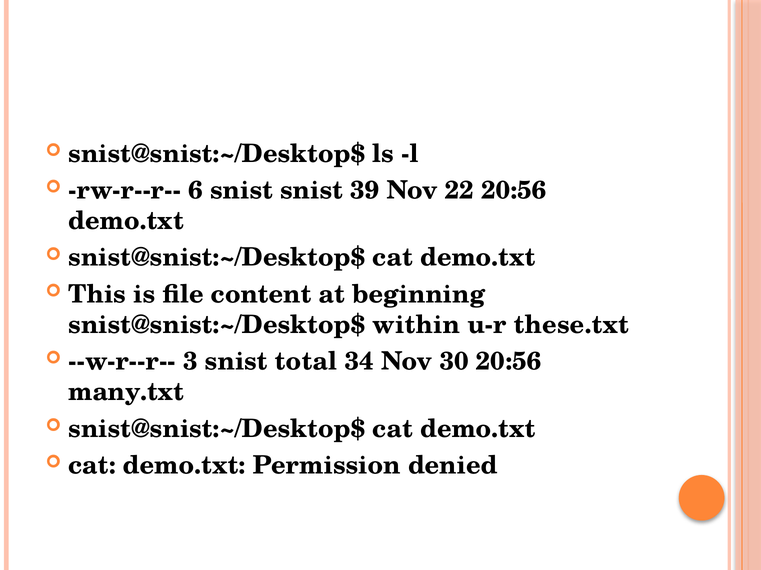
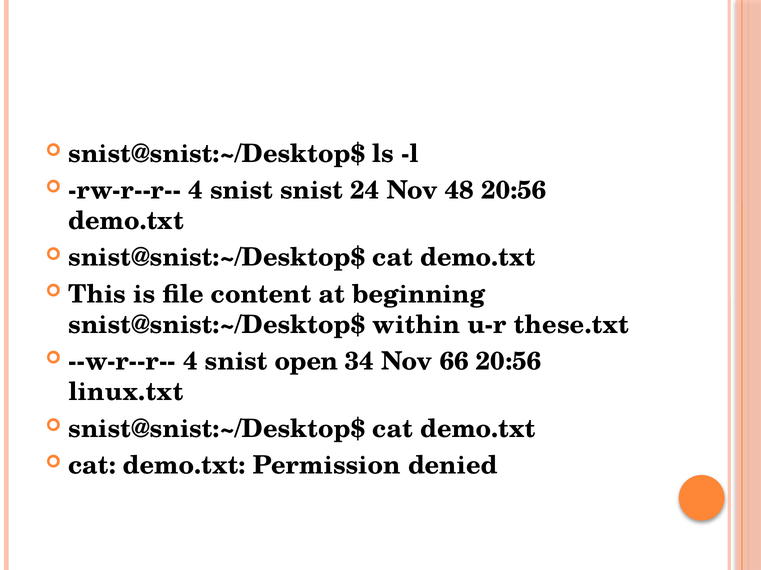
rw-r--r-- 6: 6 -> 4 (196, 191)
39: 39 -> 24 (365, 191)
22: 22 -> 48 (459, 191)
--w-r--r-- 3: 3 -> 4 (190, 362)
total: total -> open (306, 362)
30: 30 -> 66 (454, 362)
many.txt: many.txt -> linux.txt (126, 392)
